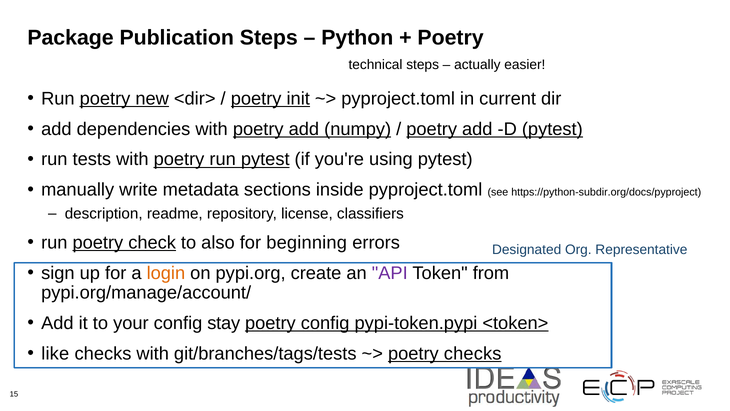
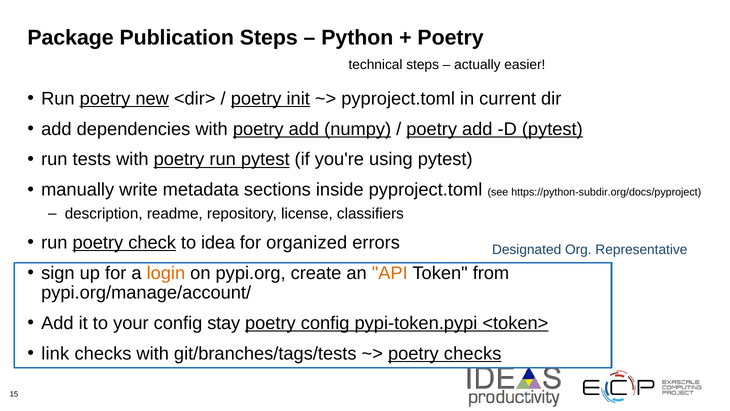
also: also -> idea (218, 243)
beginning: beginning -> organized (307, 243)
API colour: purple -> orange (390, 273)
like: like -> link (55, 353)
